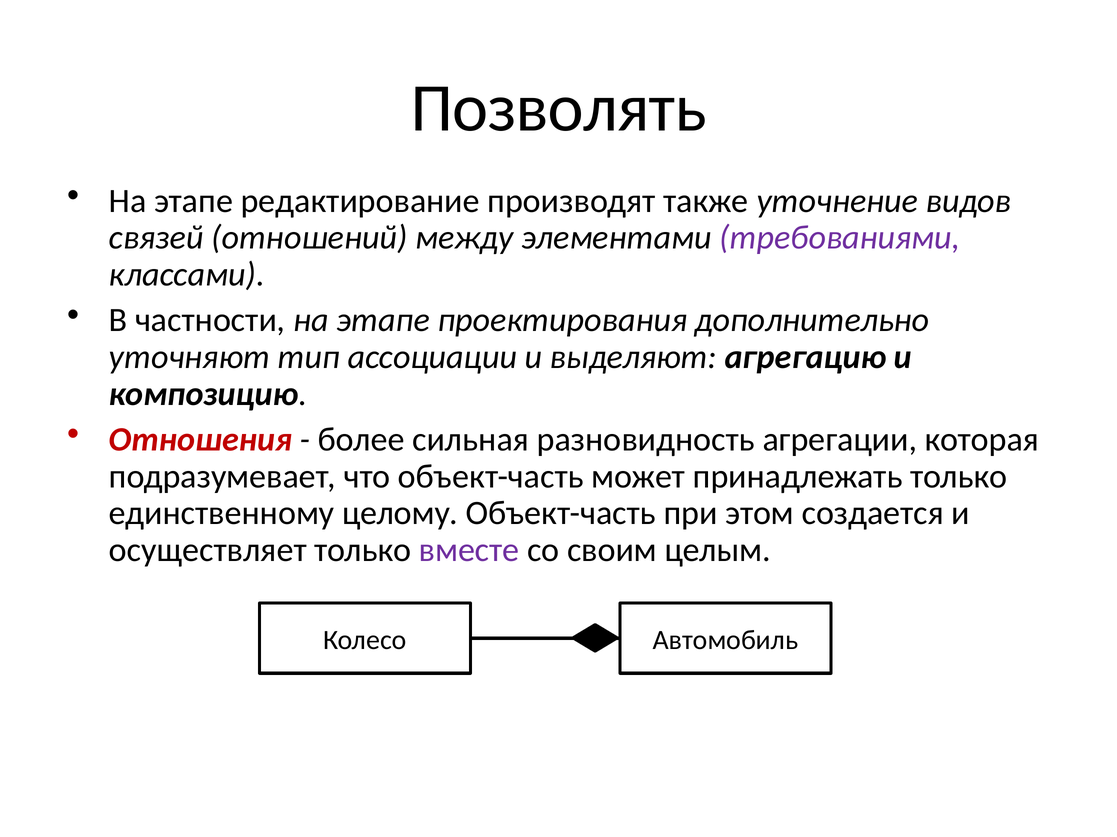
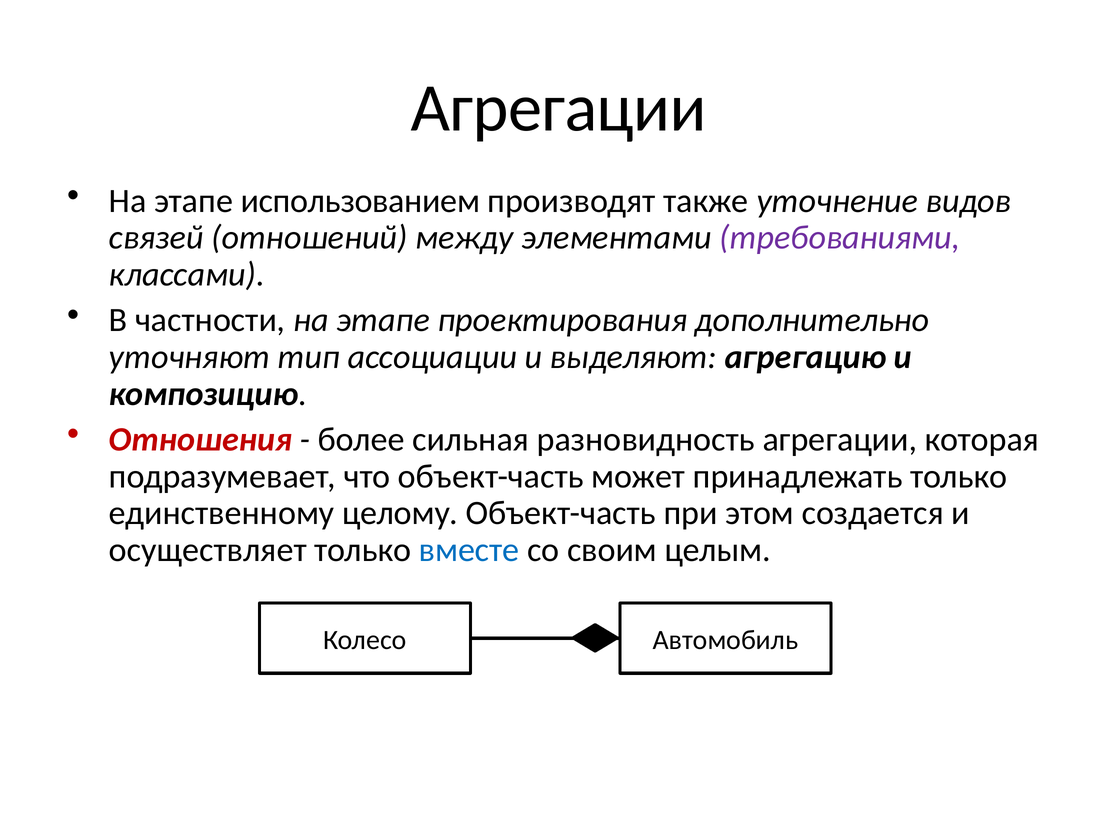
Позволять: Позволять -> Агрегации (559, 108)
редактирование: редактирование -> использованием (360, 201)
вместе colour: purple -> blue (469, 551)
